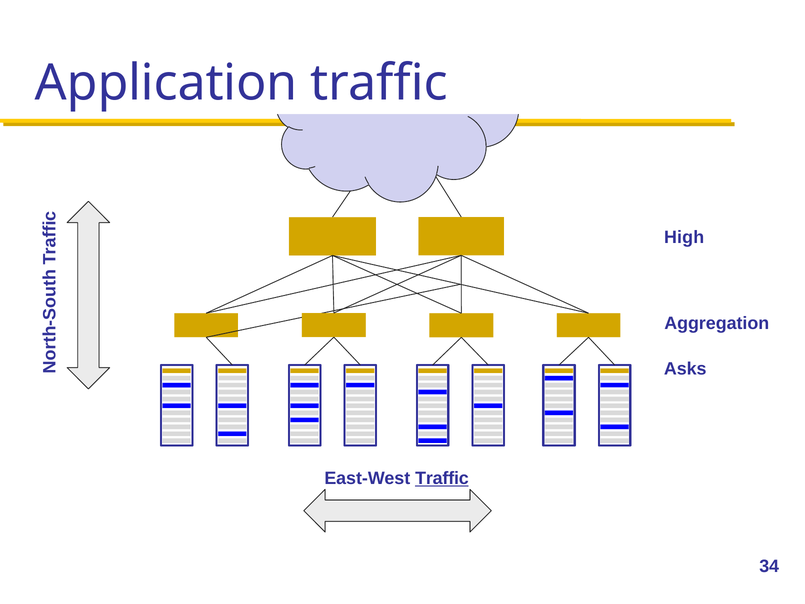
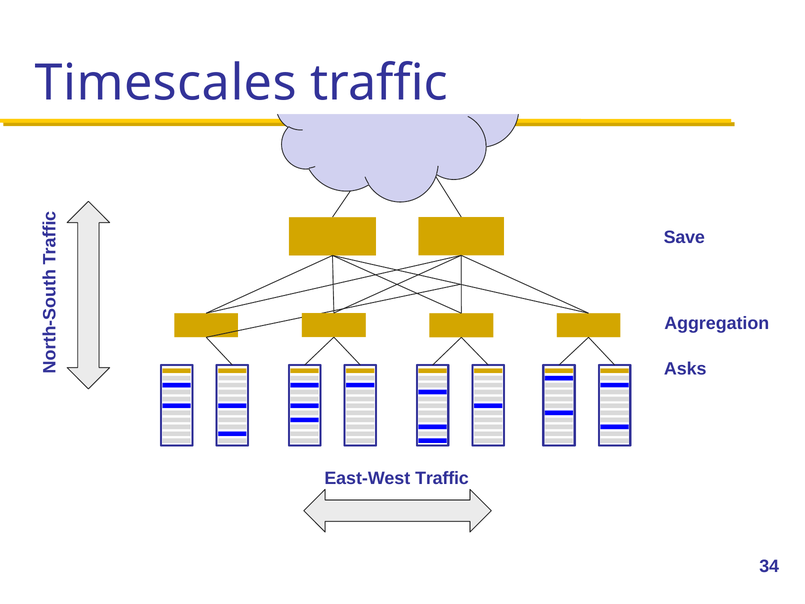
Application: Application -> Timescales (166, 83)
High: High -> Save (684, 237)
Traffic underline: present -> none (442, 478)
